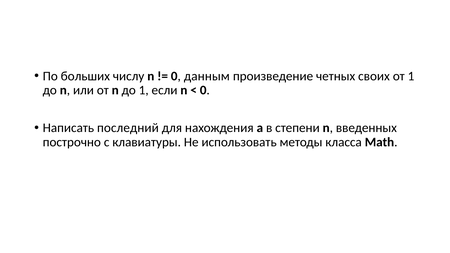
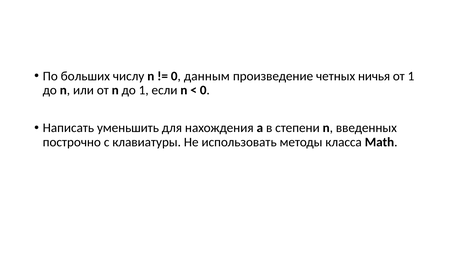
своих: своих -> ничья (374, 76)
последний: последний -> уменьшить (128, 128)
